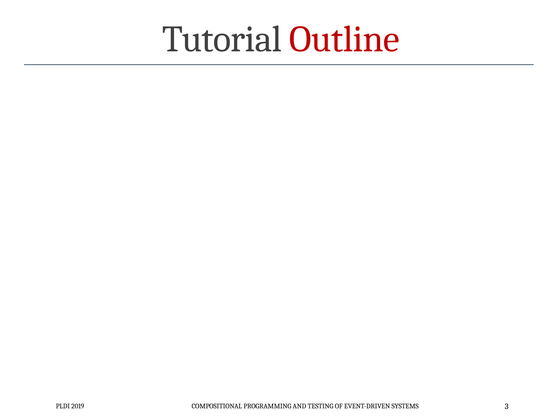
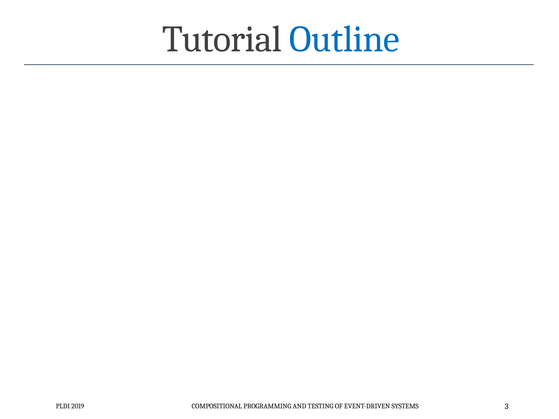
Outline colour: red -> blue (345, 39)
